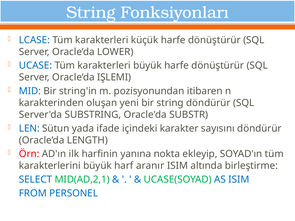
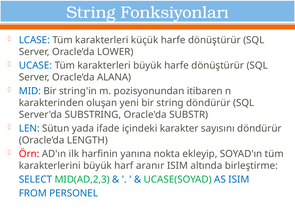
IŞLEMI: IŞLEMI -> ALANA (114, 77)
MID(AD,2,1: MID(AD,2,1 -> MID(AD,2,3 (82, 180)
